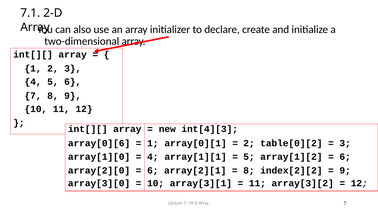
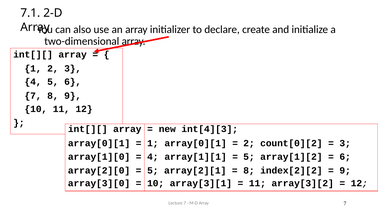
array[0][6: array[0][6 -> array[0][1 (99, 143)
table[0][2: table[0][2 -> count[0][2 (291, 143)
6: 6 -> 5 (153, 170)
